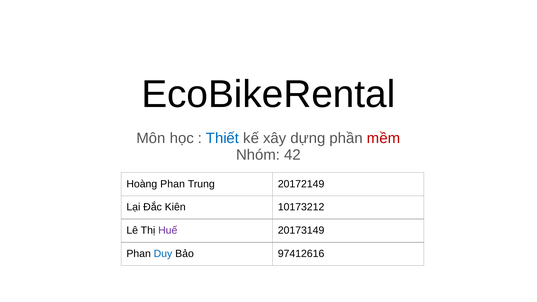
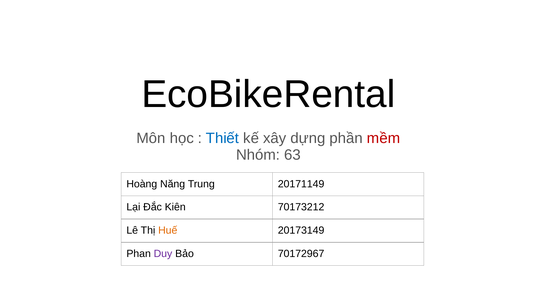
42: 42 -> 63 (293, 155)
Hoàng Phan: Phan -> Năng (173, 184)
20172149: 20172149 -> 20171149 (301, 184)
10173212: 10173212 -> 70173212 (301, 207)
Huế colour: purple -> orange (168, 231)
Duy colour: blue -> purple (163, 254)
97412616: 97412616 -> 70172967 (301, 254)
